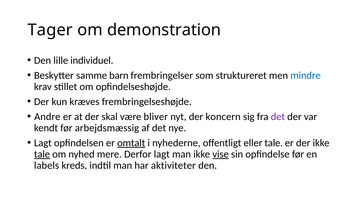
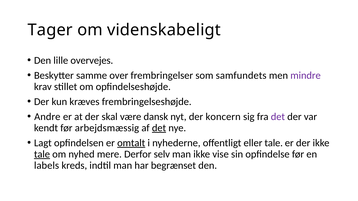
demonstration: demonstration -> videnskabeligt (164, 30)
individuel: individuel -> overvejes (92, 61)
barn: barn -> over (119, 76)
struktureret: struktureret -> samfundets (241, 76)
mindre colour: blue -> purple (306, 76)
bliver: bliver -> dansk (156, 117)
det underline: none -> present (159, 128)
Derfor lagt: lagt -> selv (162, 154)
vise underline: present -> none (221, 154)
aktiviteter: aktiviteter -> begrænset (173, 166)
